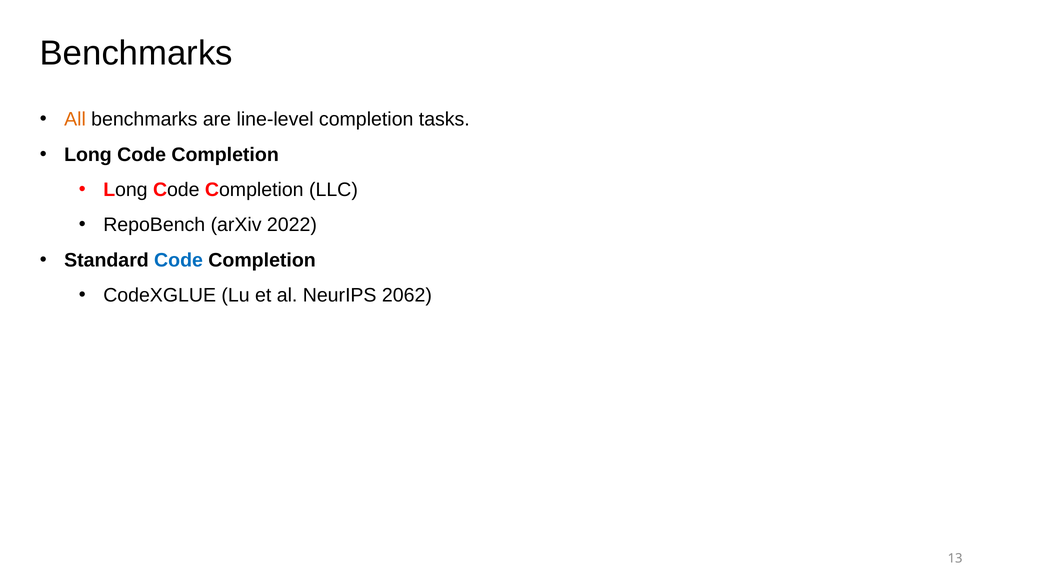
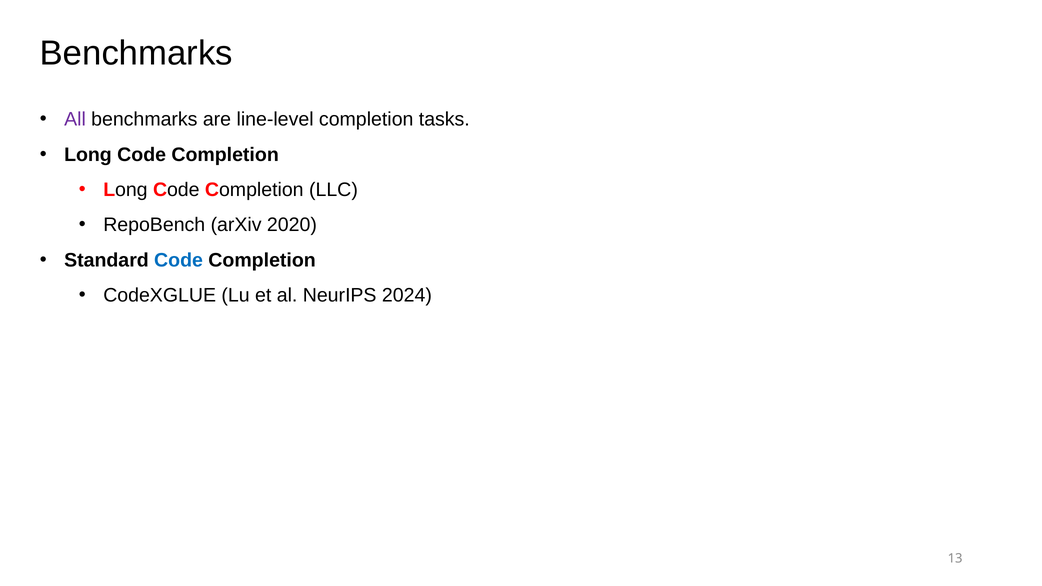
All colour: orange -> purple (75, 120)
2022: 2022 -> 2020 (292, 225)
2062: 2062 -> 2024 (407, 295)
